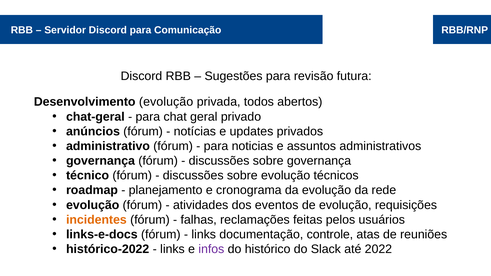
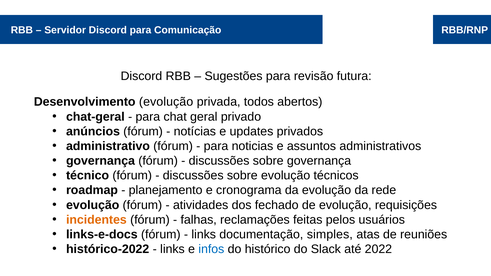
eventos: eventos -> fechado (277, 205)
controle: controle -> simples (330, 235)
infos colour: purple -> blue (211, 249)
